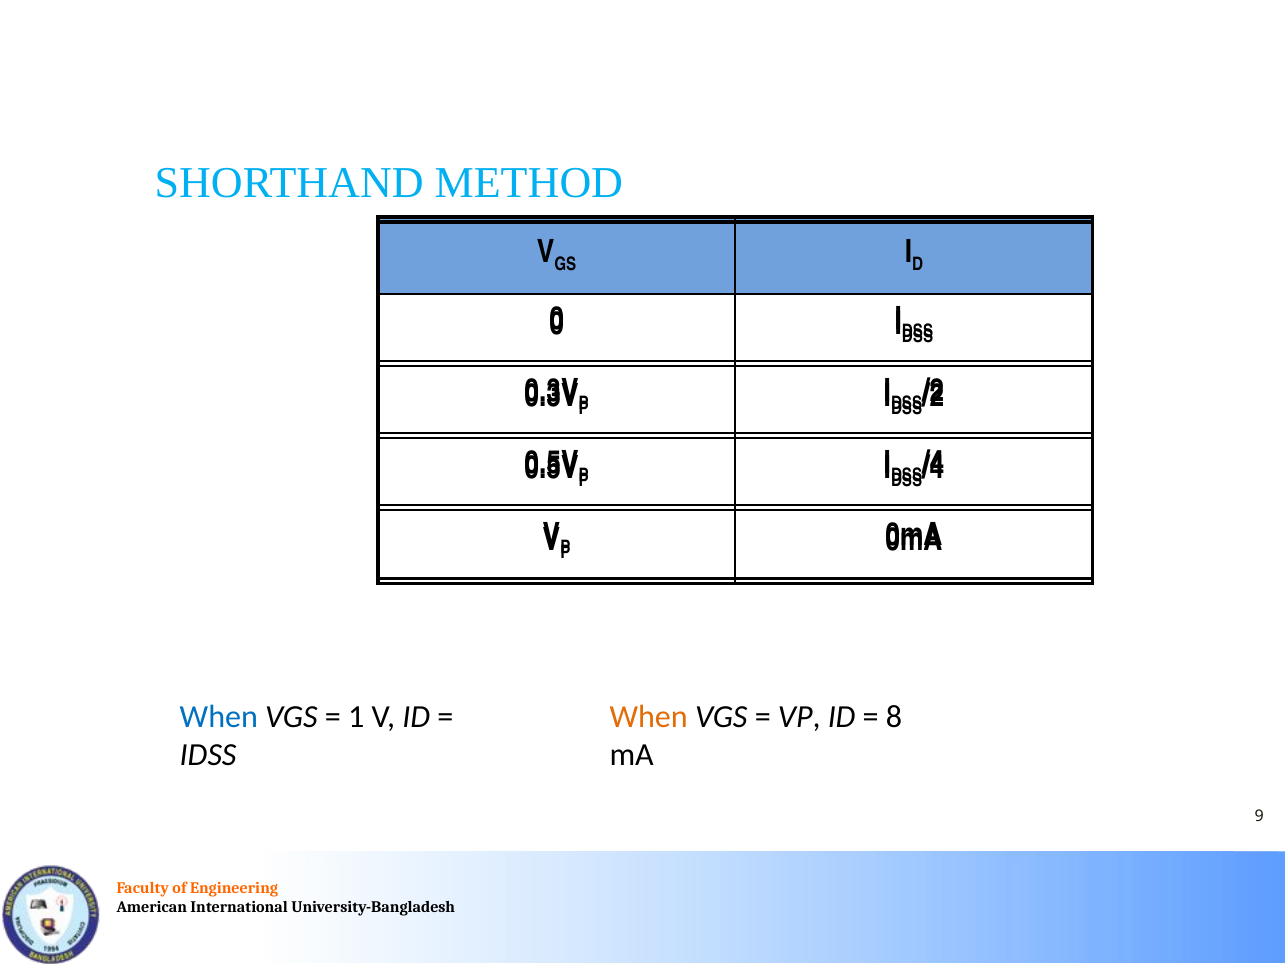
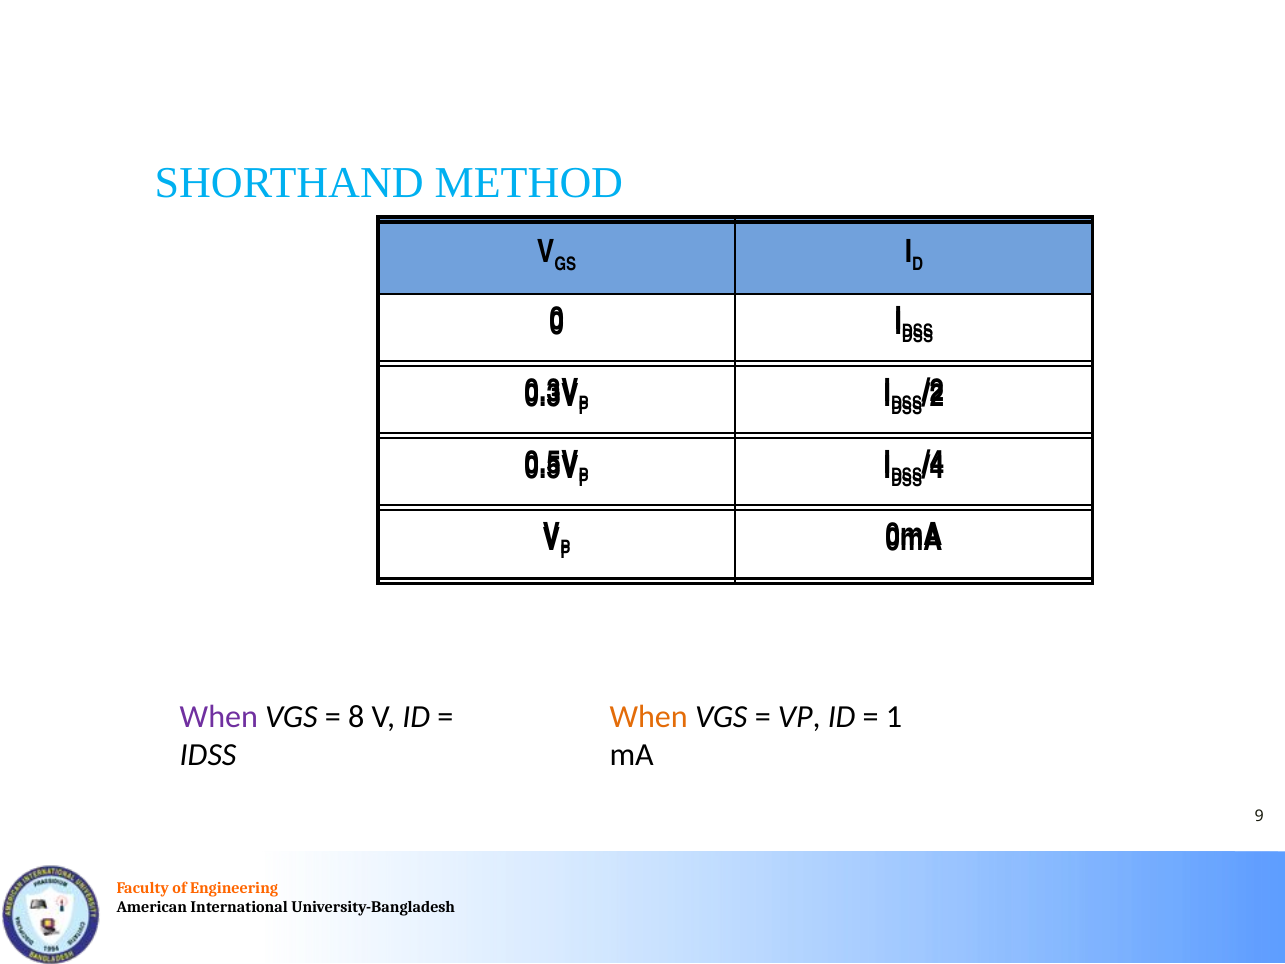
When colour: blue -> purple (219, 716)
1: 1 -> 8 (356, 716)
8: 8 -> 1 (894, 716)
